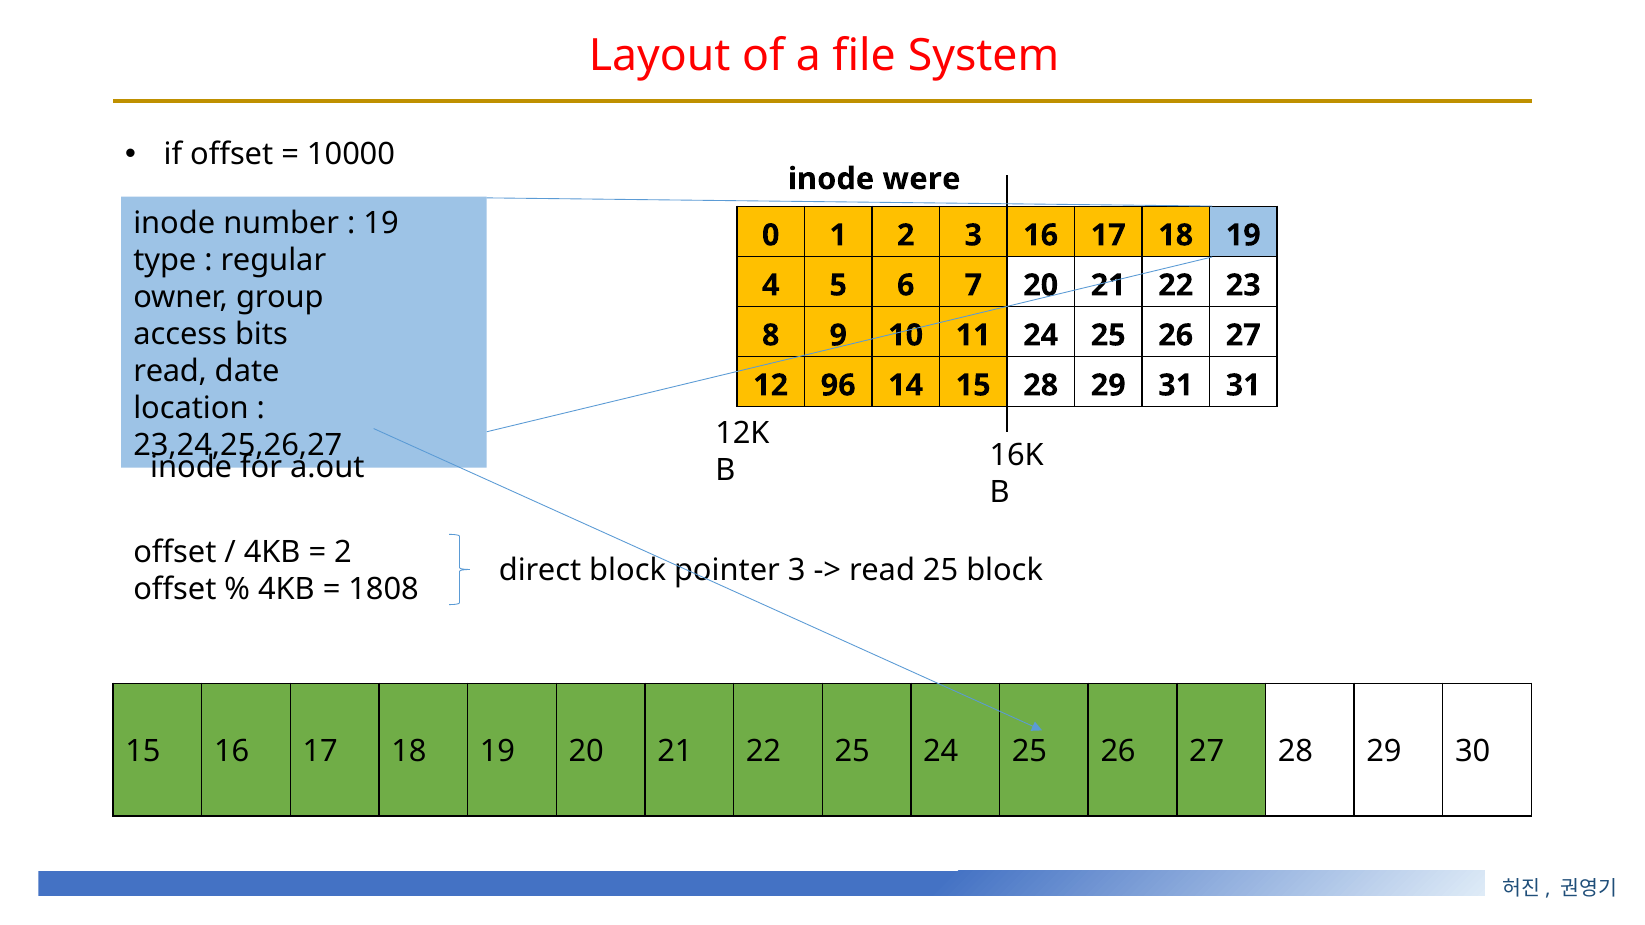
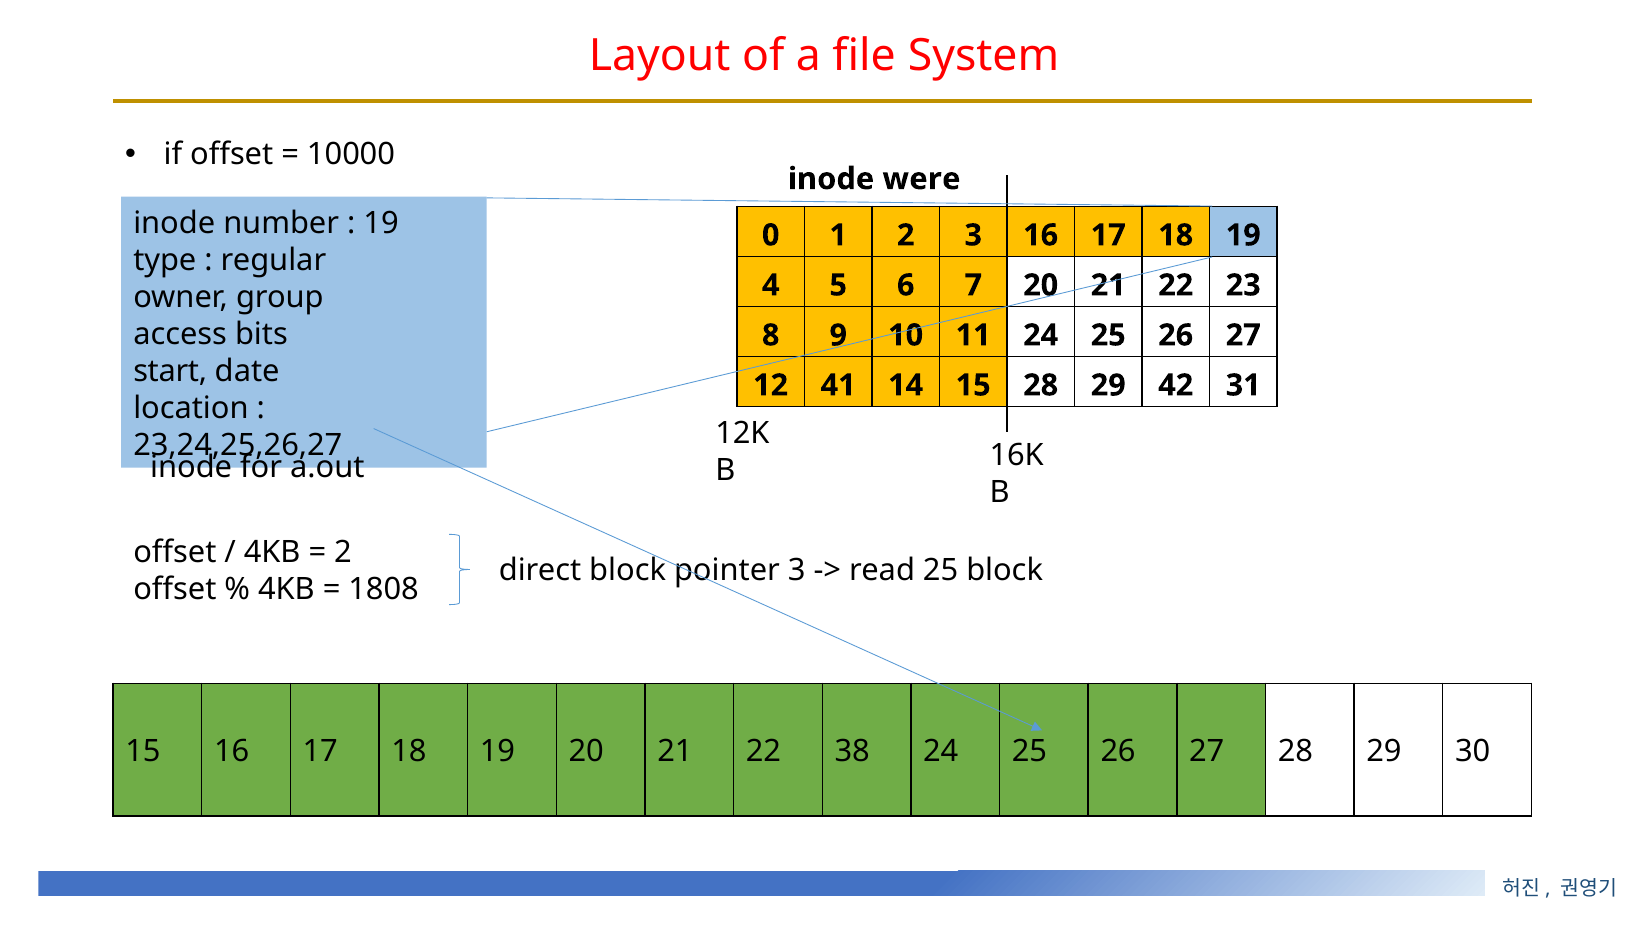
read: read -> start (170, 371)
96: 96 -> 41 (838, 385)
29 31: 31 -> 42 (1176, 385)
22 25: 25 -> 38 (852, 752)
